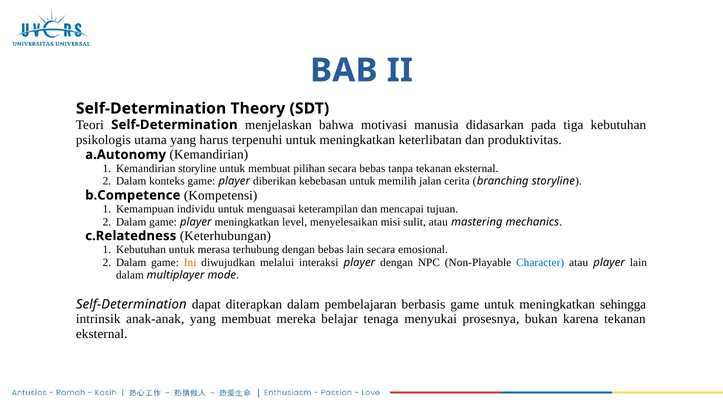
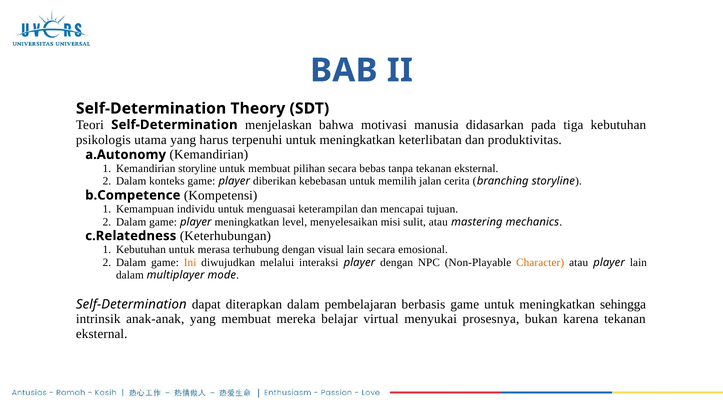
dengan bebas: bebas -> visual (331, 249)
Character colour: blue -> orange (540, 262)
tenaga: tenaga -> virtual (381, 319)
